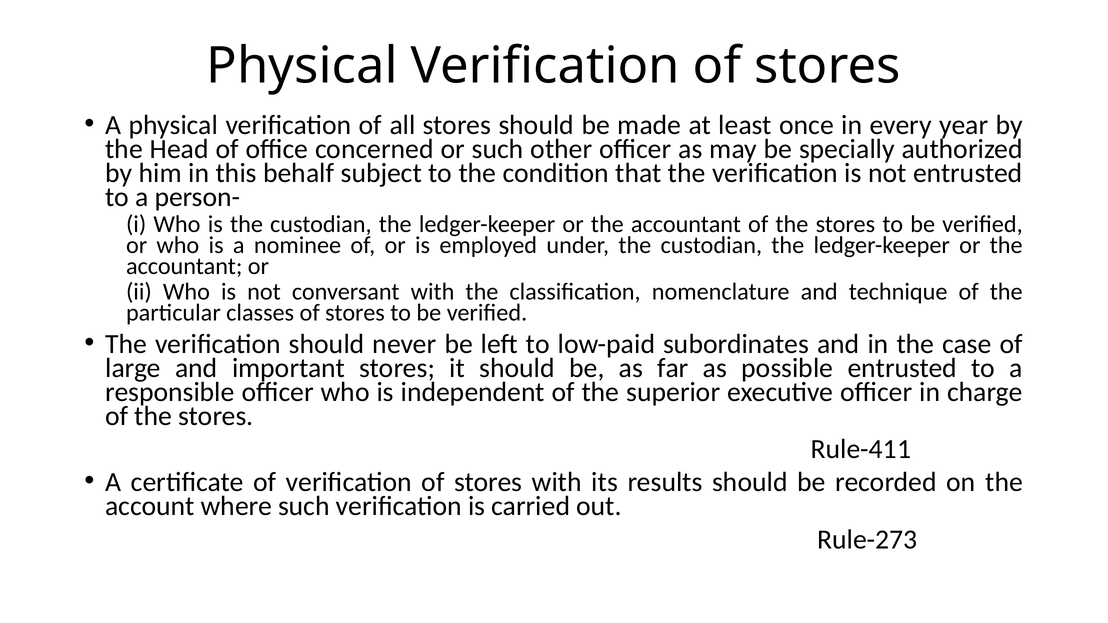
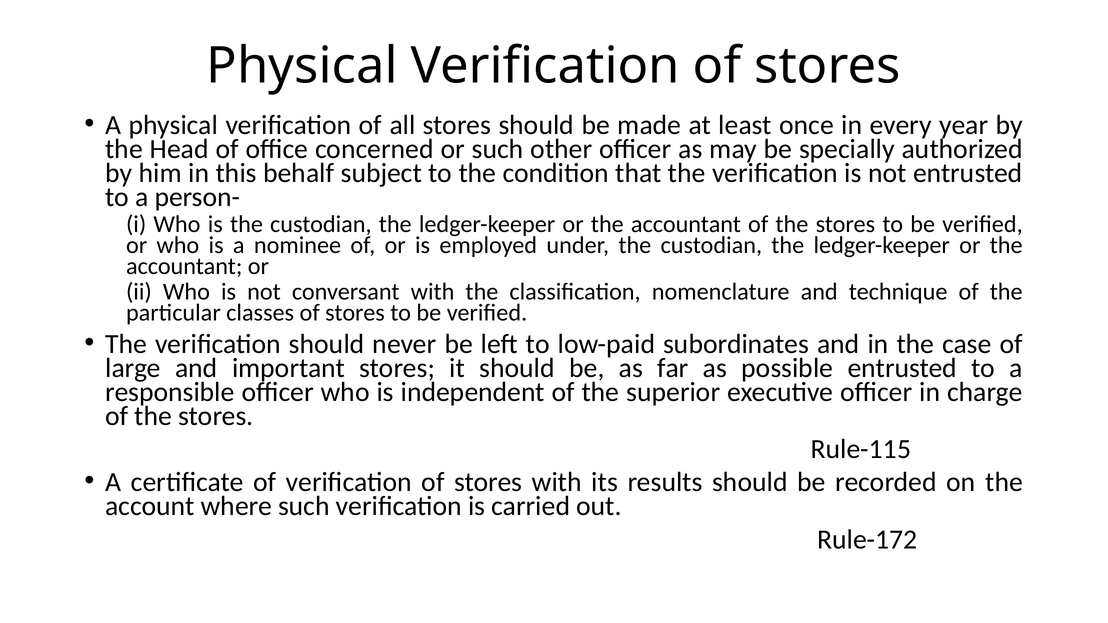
Rule-411: Rule-411 -> Rule-115 (861, 449)
Rule-273: Rule-273 -> Rule-172 (867, 540)
